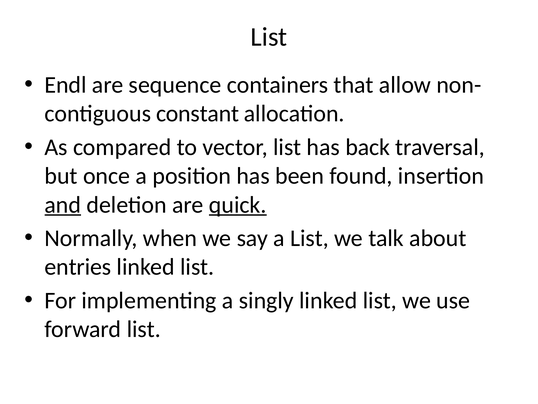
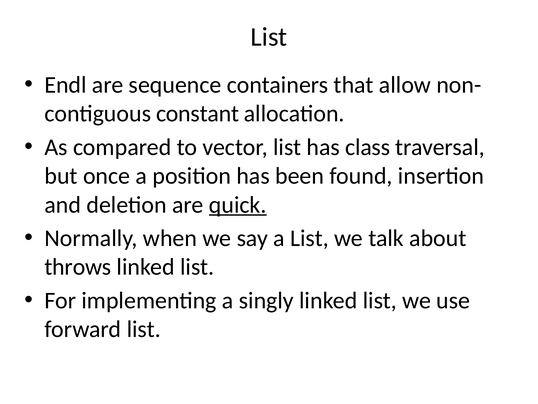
back: back -> class (368, 147)
and underline: present -> none (63, 205)
entries: entries -> throws (78, 267)
